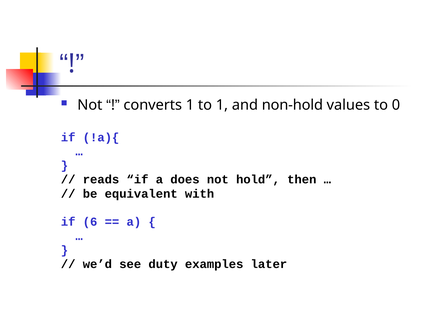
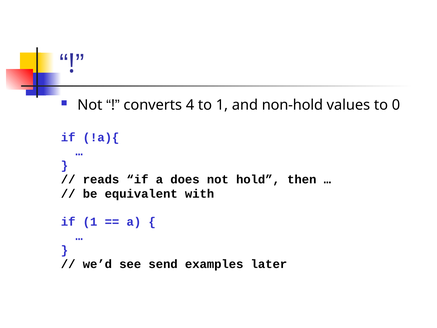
converts 1: 1 -> 4 (190, 105)
if 6: 6 -> 1 (90, 222)
duty: duty -> send (163, 264)
